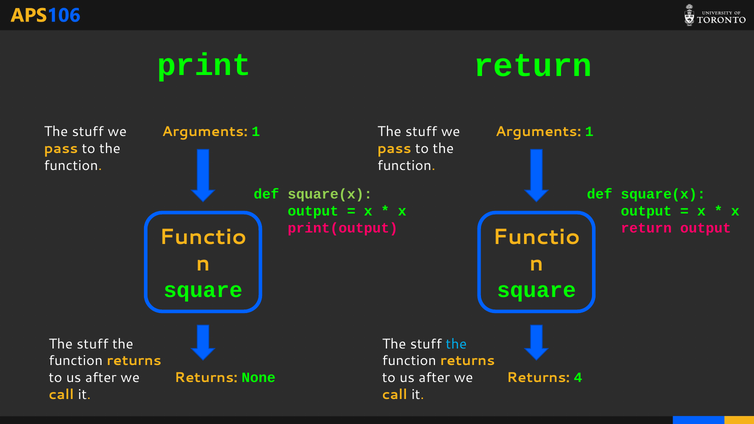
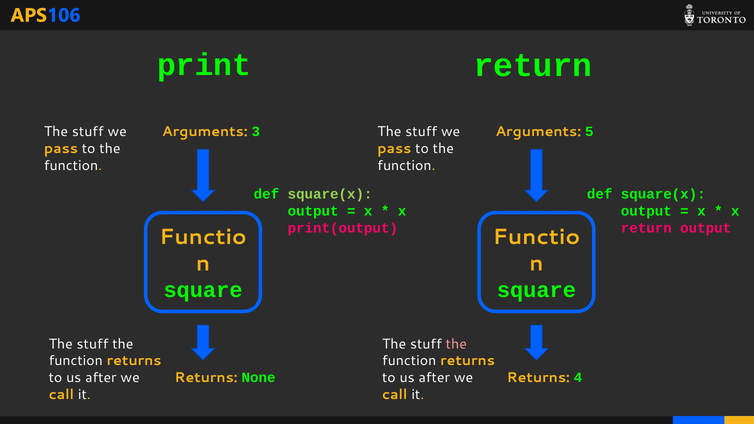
1: 1 -> 3 (256, 132)
1: 1 -> 5 (589, 132)
the colour: light blue -> pink (456, 344)
